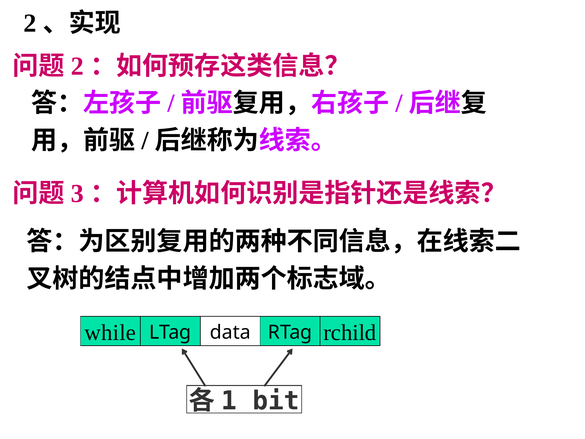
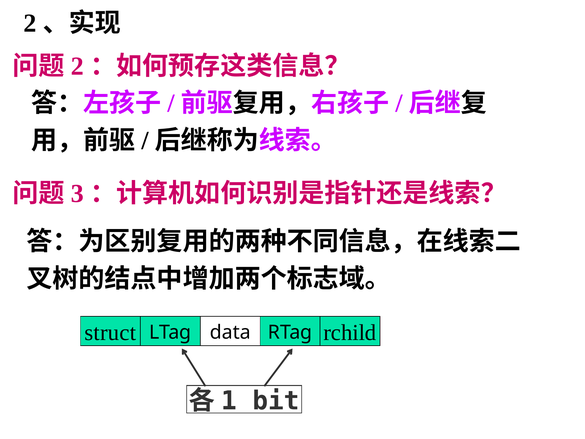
while: while -> struct (110, 332)
